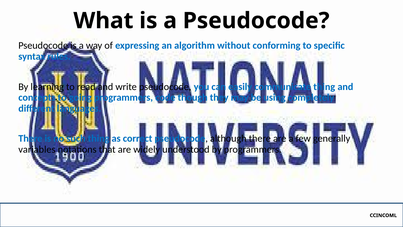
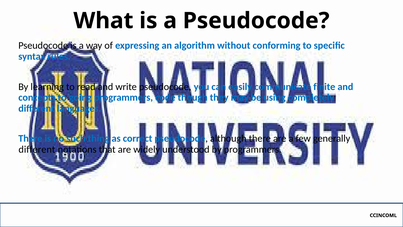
communicate thing: thing -> finite (324, 87)
variables: variables -> different (37, 149)
